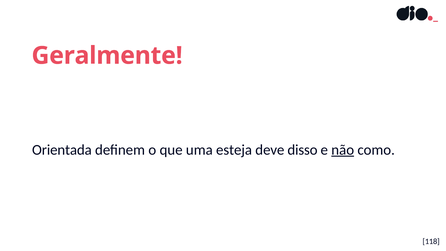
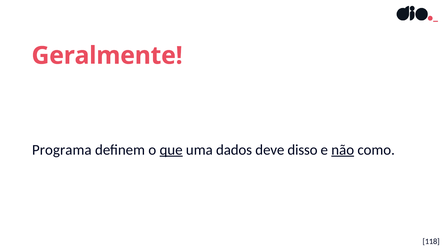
Orientada: Orientada -> Programa (62, 150)
que underline: none -> present (171, 150)
esteja: esteja -> dados (234, 150)
